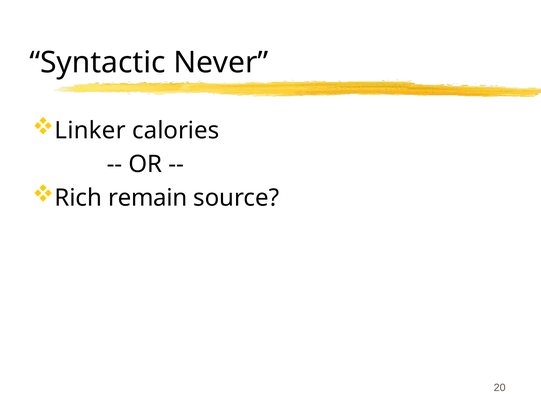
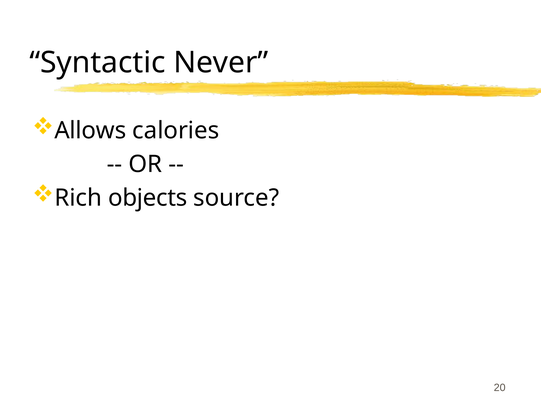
Linker: Linker -> Allows (90, 130)
remain: remain -> objects (148, 198)
